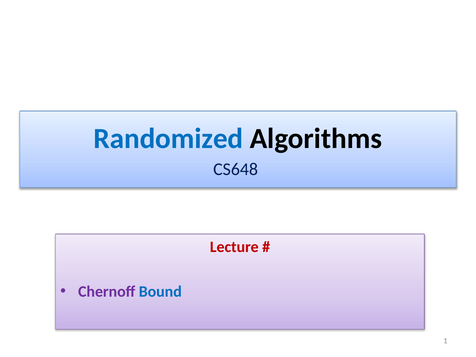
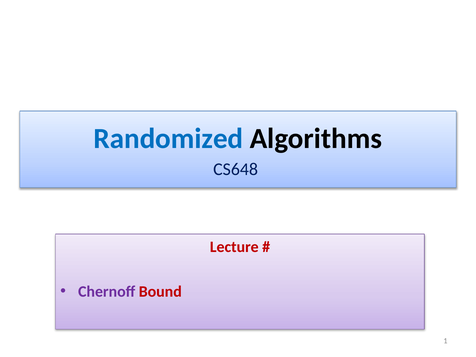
Bound colour: blue -> red (160, 291)
